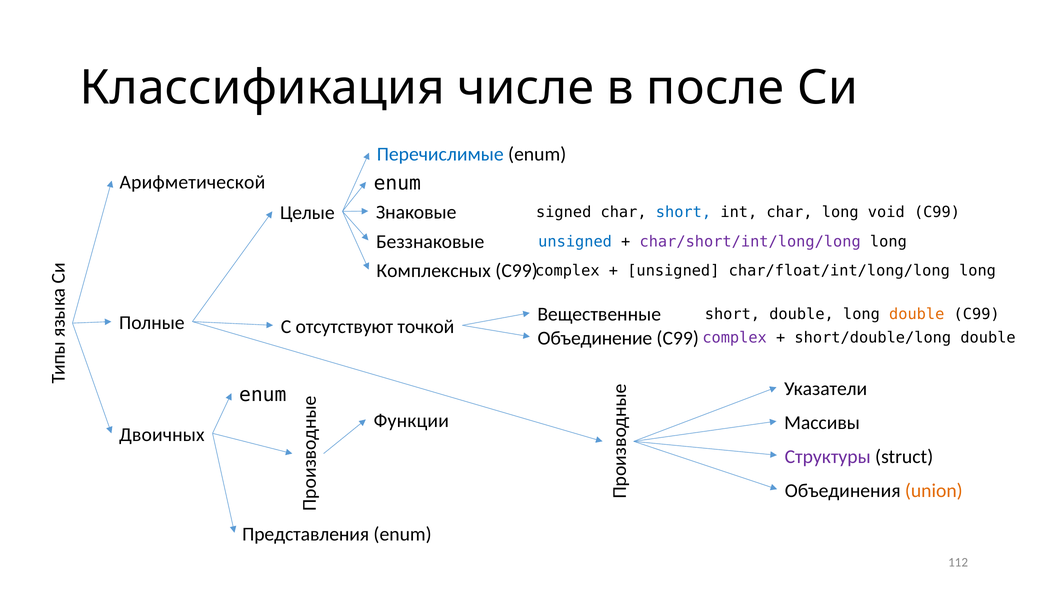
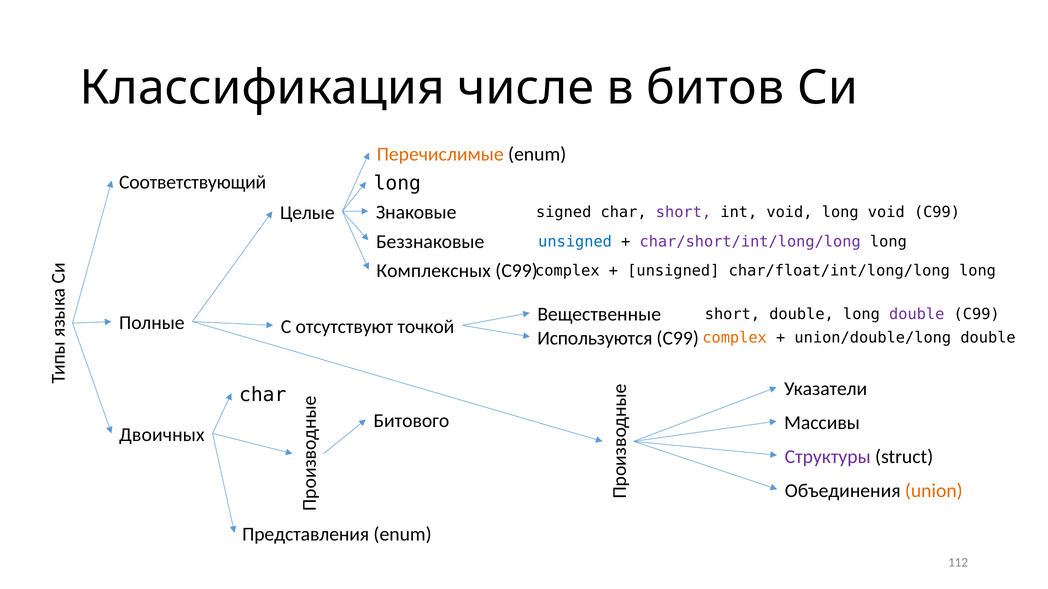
после: после -> битов (715, 88)
Перечислимые colour: blue -> orange (440, 154)
Арифметической: Арифметической -> Соответствующий (193, 182)
enum: enum -> long (397, 183)
short colour: blue -> purple (683, 212)
int char: char -> void (789, 212)
double colour: orange -> purple (917, 314)
Объединение: Объединение -> Используются (595, 338)
complex colour: purple -> orange (735, 338)
short/double/long: short/double/long -> union/double/long (873, 338)
enum: enum -> char (263, 395)
Функции: Функции -> Битового (411, 421)
